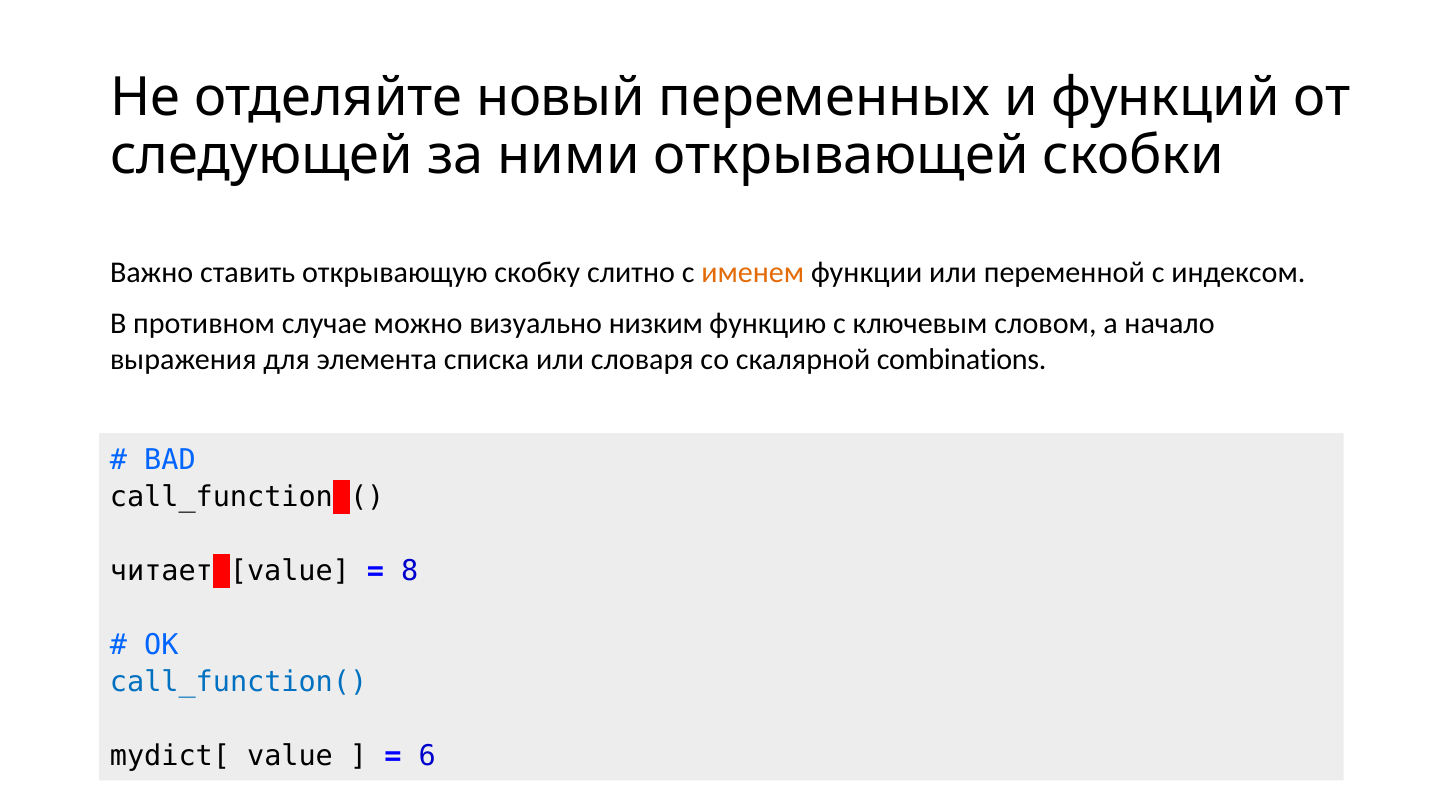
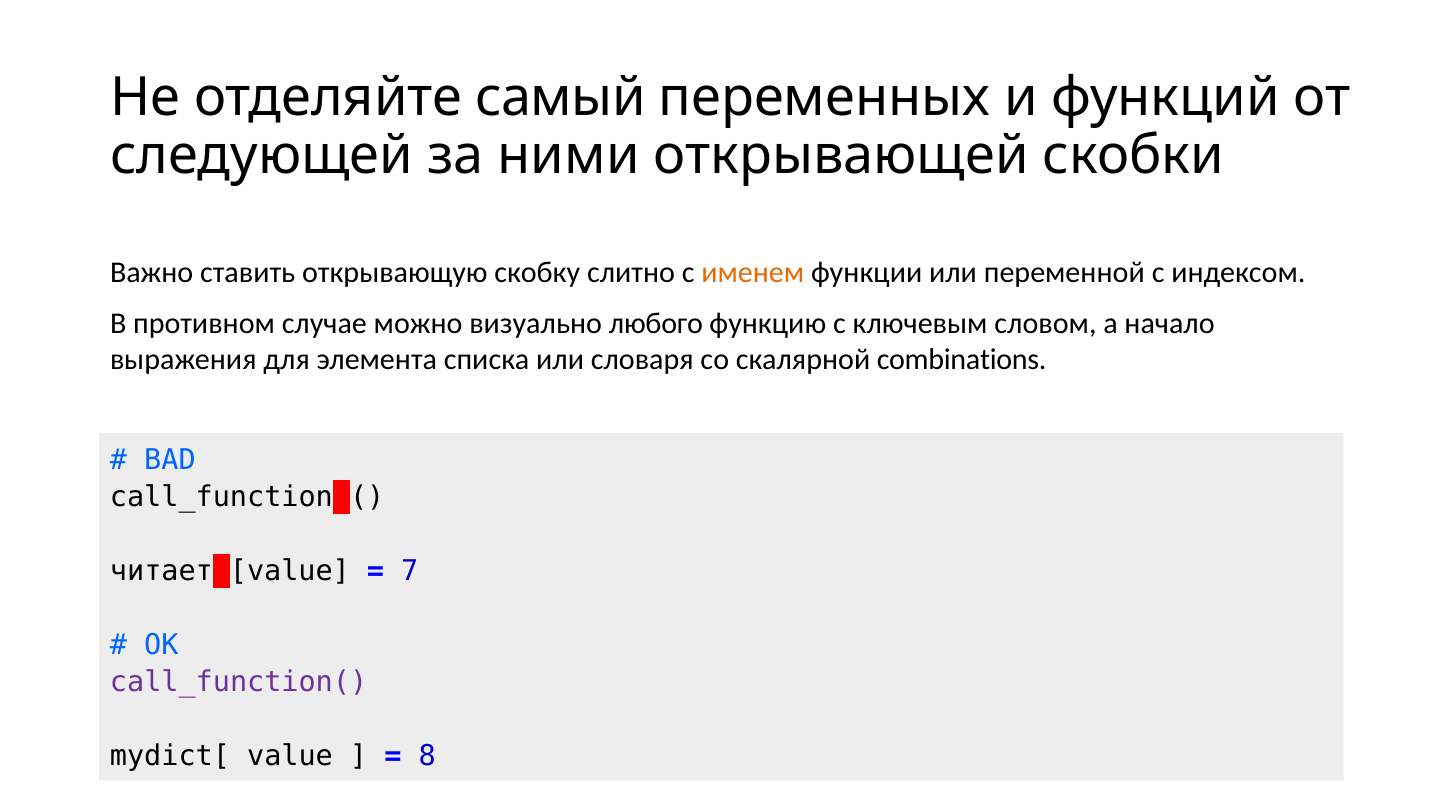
новый: новый -> самый (561, 97)
низким: низким -> любого (656, 323)
8: 8 -> 7 (410, 571)
call_function( colour: blue -> purple (239, 682)
6: 6 -> 8 (427, 756)
